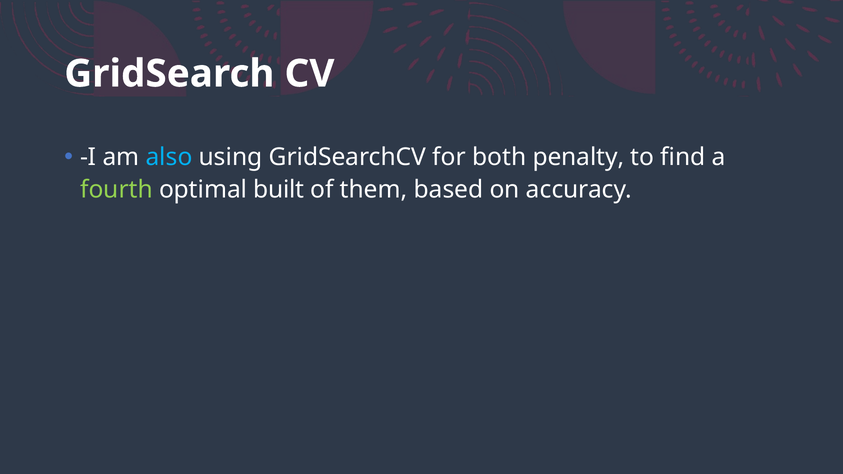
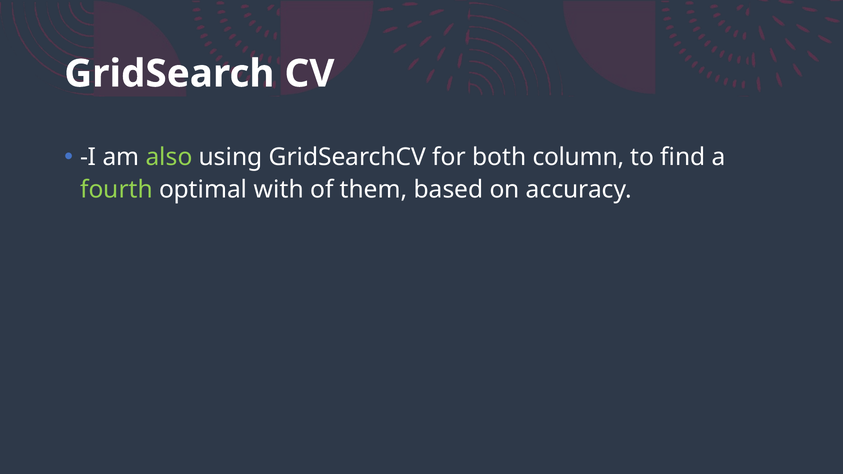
also colour: light blue -> light green (169, 157)
penalty: penalty -> column (578, 157)
built: built -> with (279, 190)
